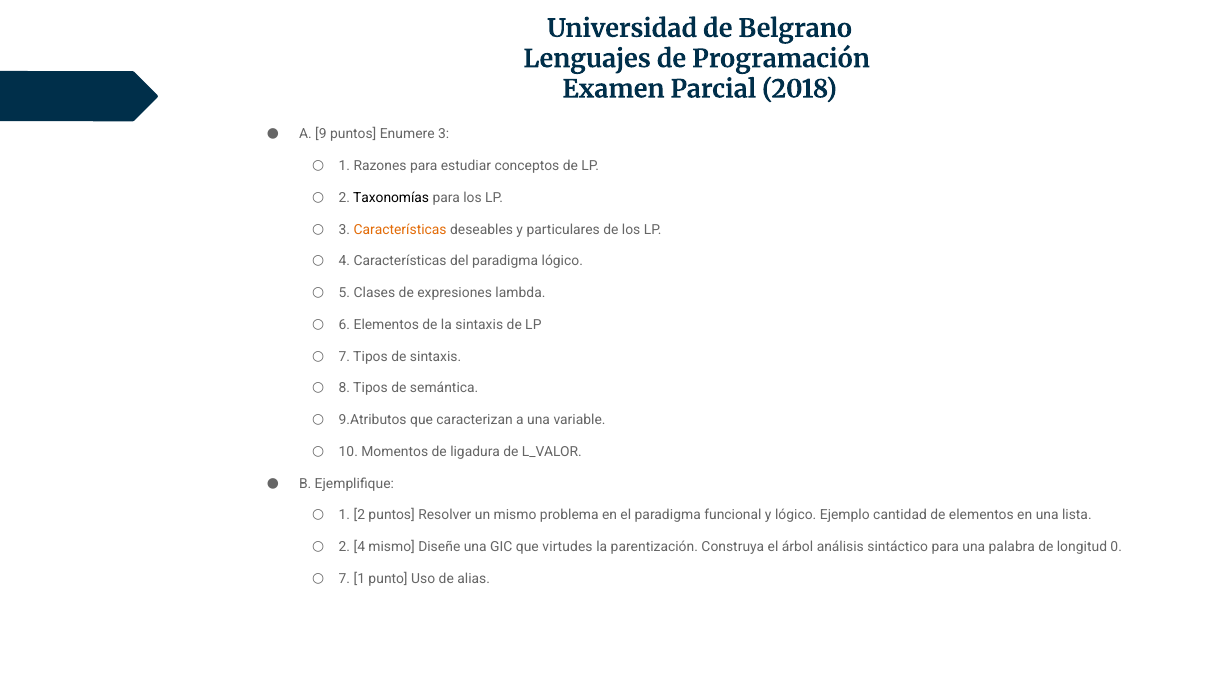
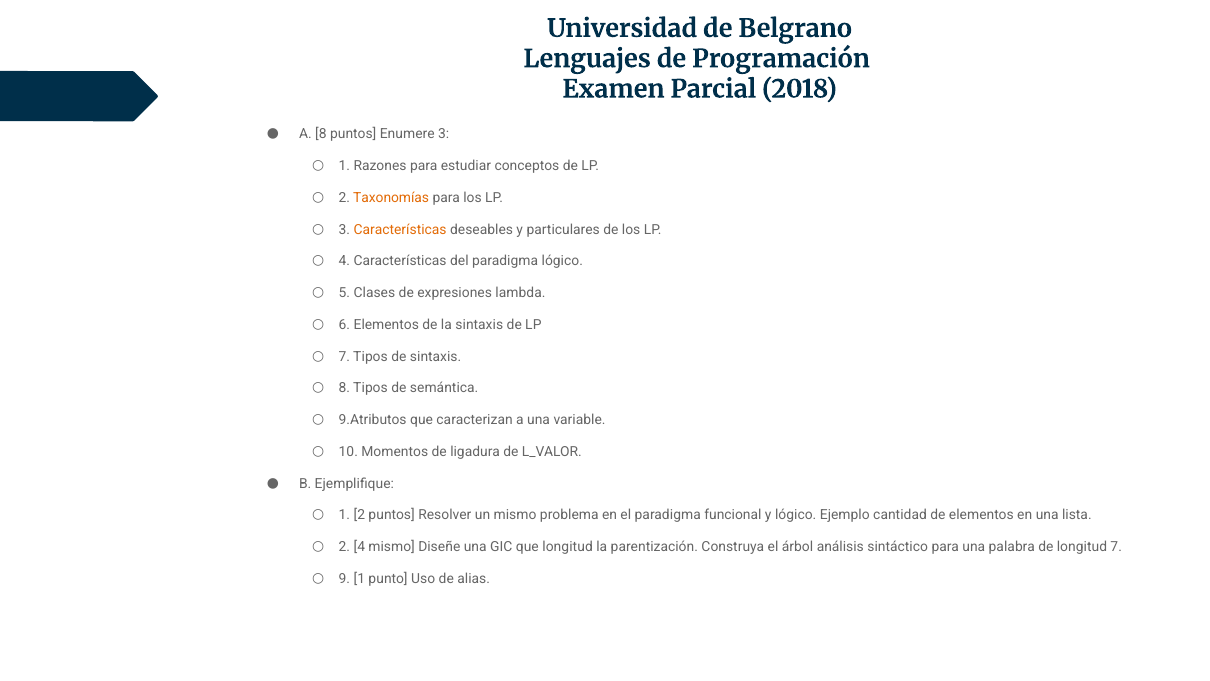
A 9: 9 -> 8 (321, 134)
Taxonomías colour: black -> orange (391, 198)
que virtudes: virtudes -> longitud (568, 547)
longitud 0: 0 -> 7 (1116, 547)
7: 7 -> 9 (344, 578)
